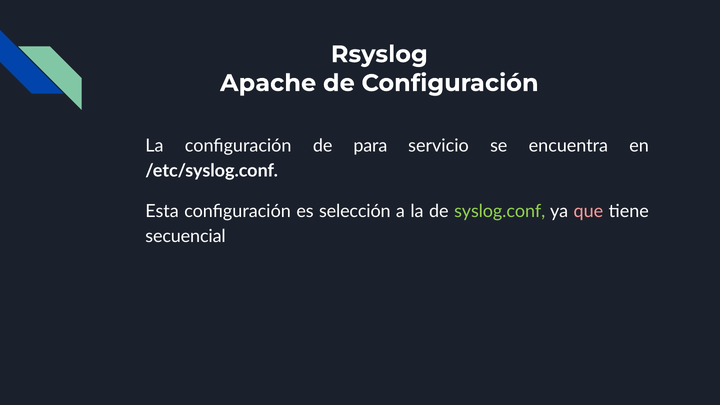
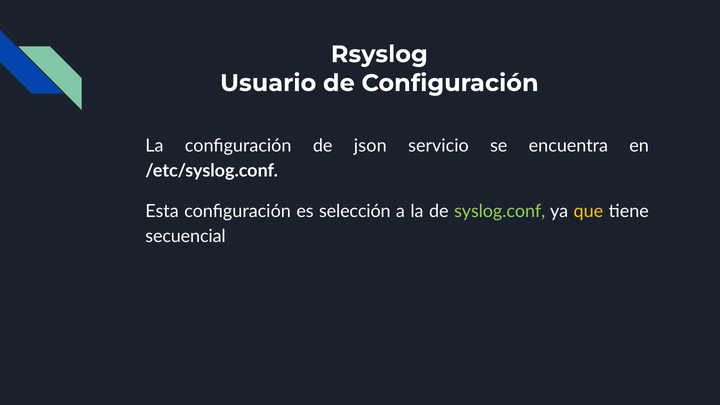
Apache: Apache -> Usuario (268, 83)
para: para -> json (370, 146)
que colour: pink -> yellow (588, 212)
